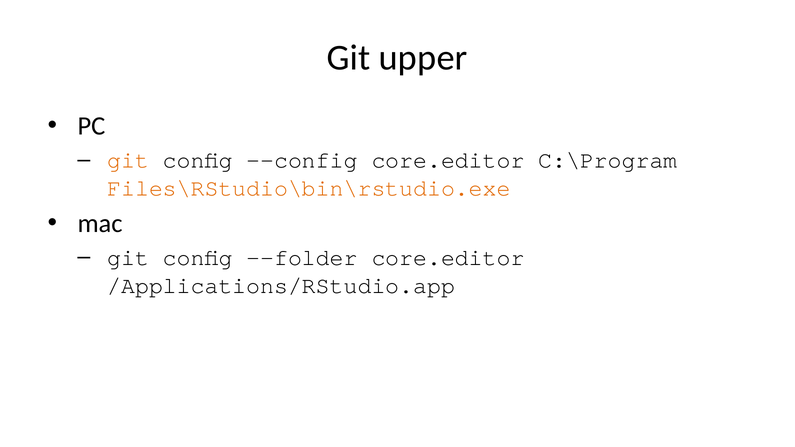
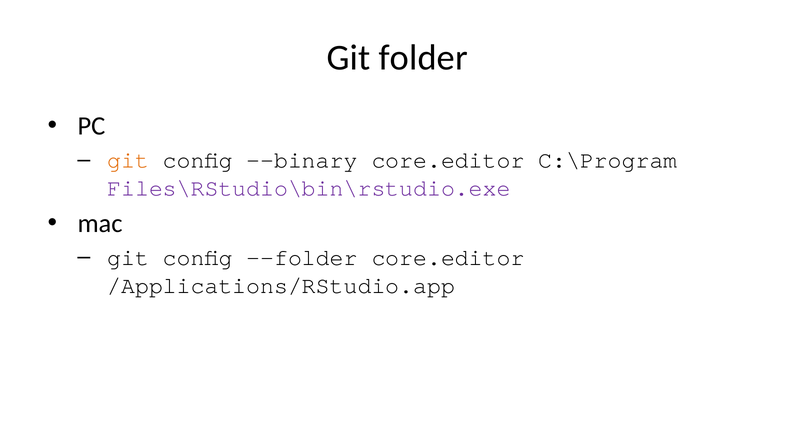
upper: upper -> folder (423, 58)
--config: --config -> --binary (302, 160)
Files\RStudio\bin\rstudio.exe colour: orange -> purple (309, 188)
